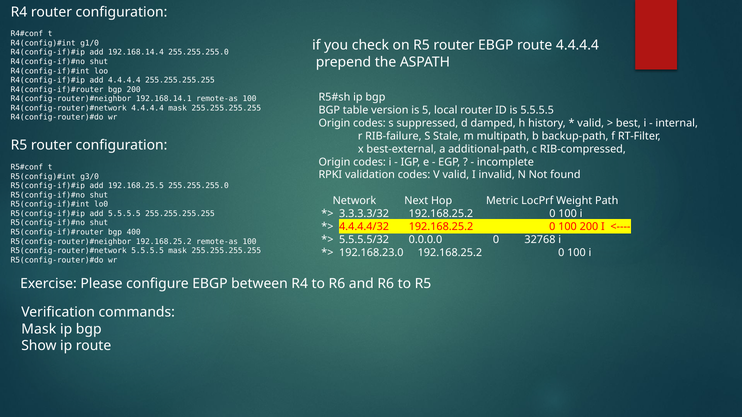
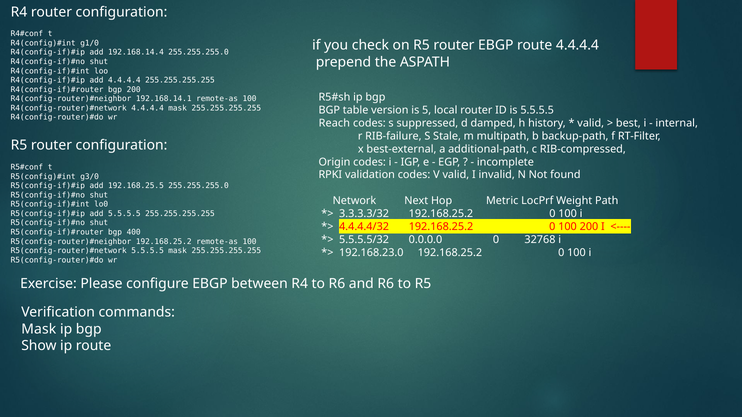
Origin: Origin -> Reach (334, 123)
